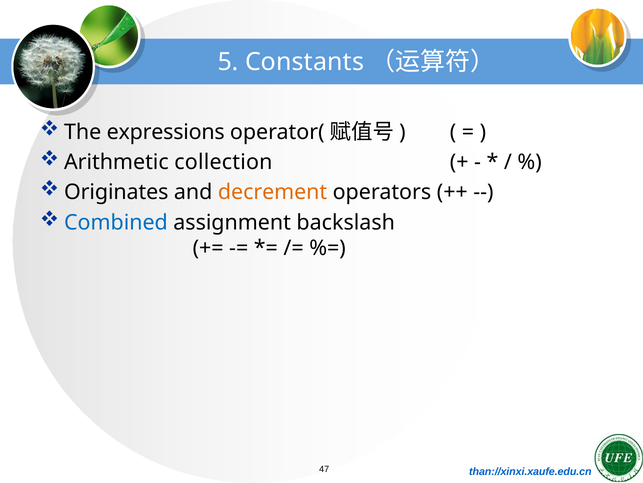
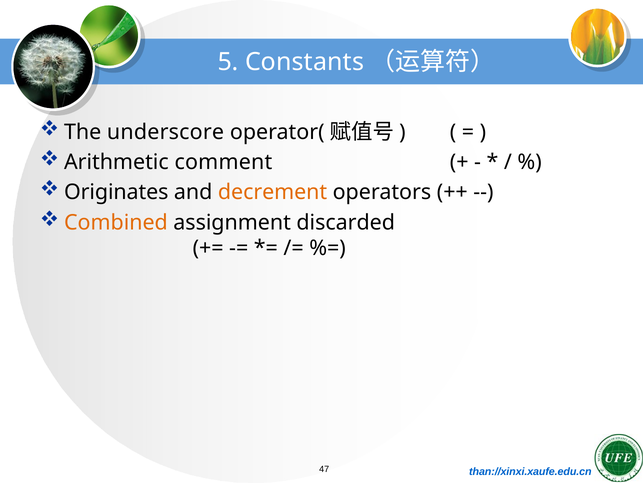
expressions: expressions -> underscore (166, 132)
collection: collection -> comment (223, 162)
Combined colour: blue -> orange (116, 222)
backslash: backslash -> discarded (346, 222)
